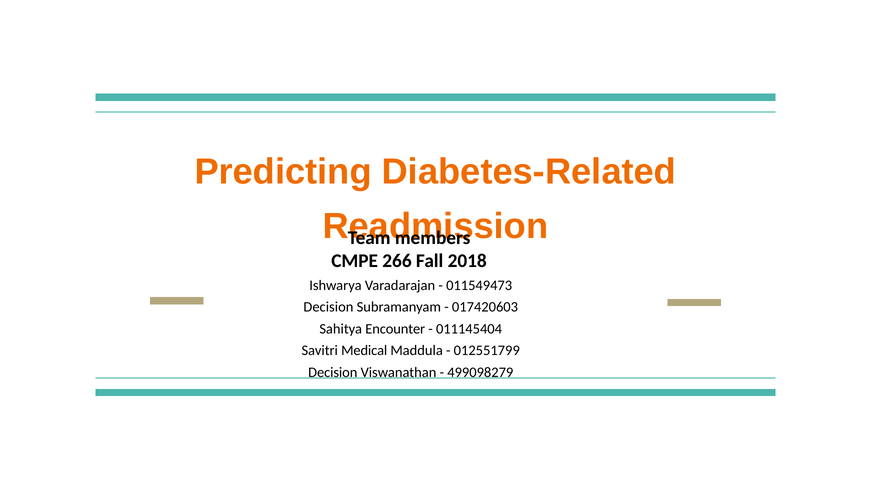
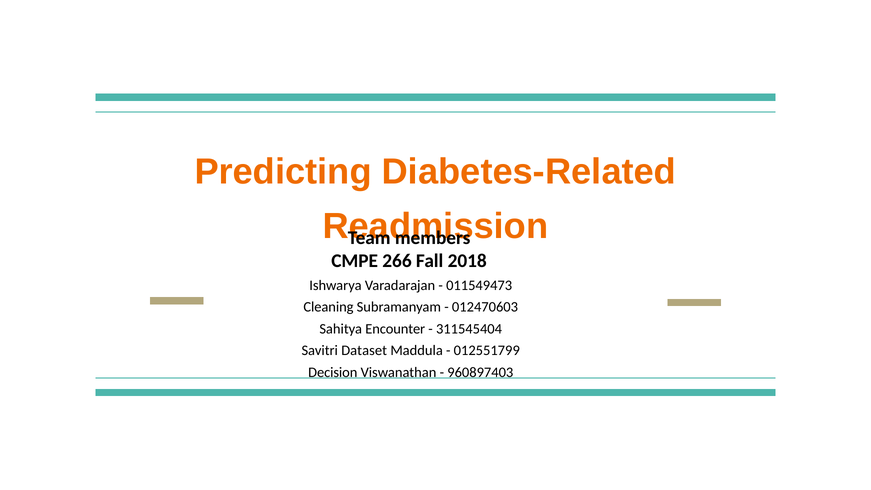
Decision: Decision -> Cleaning (328, 307)
017420603: 017420603 -> 012470603 (485, 307)
011145404: 011145404 -> 311545404 (469, 329)
Medical: Medical -> Dataset (364, 351)
499098279: 499098279 -> 960897403 (480, 372)
